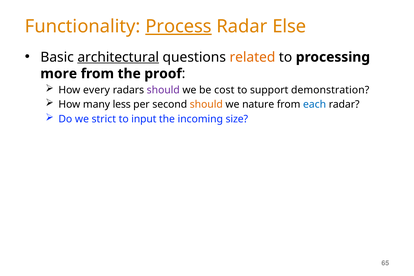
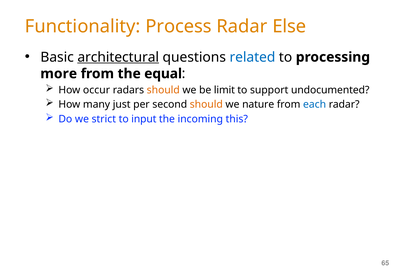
Process underline: present -> none (179, 26)
related colour: orange -> blue (252, 57)
proof: proof -> equal (163, 74)
every: every -> occur (97, 90)
should colour: purple -> orange (163, 90)
cost: cost -> limit (224, 90)
demonstration: demonstration -> undocumented (330, 90)
less: less -> just (122, 104)
size: size -> this (237, 119)
